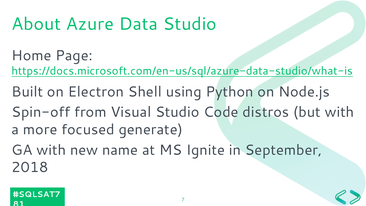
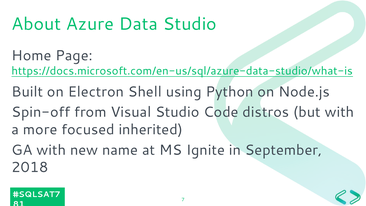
generate: generate -> inherited (151, 130)
